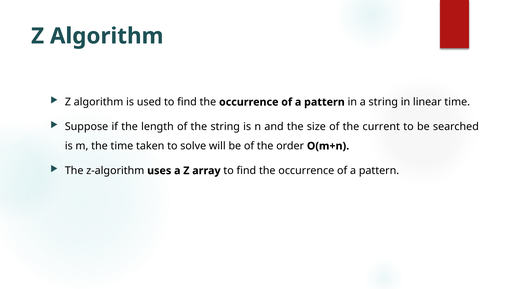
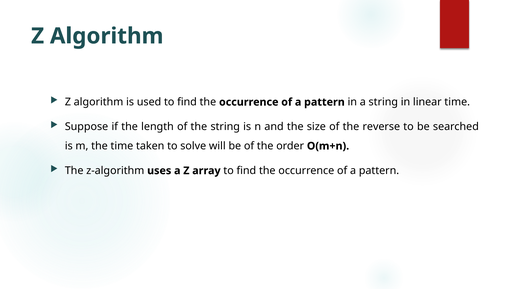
current: current -> reverse (381, 127)
